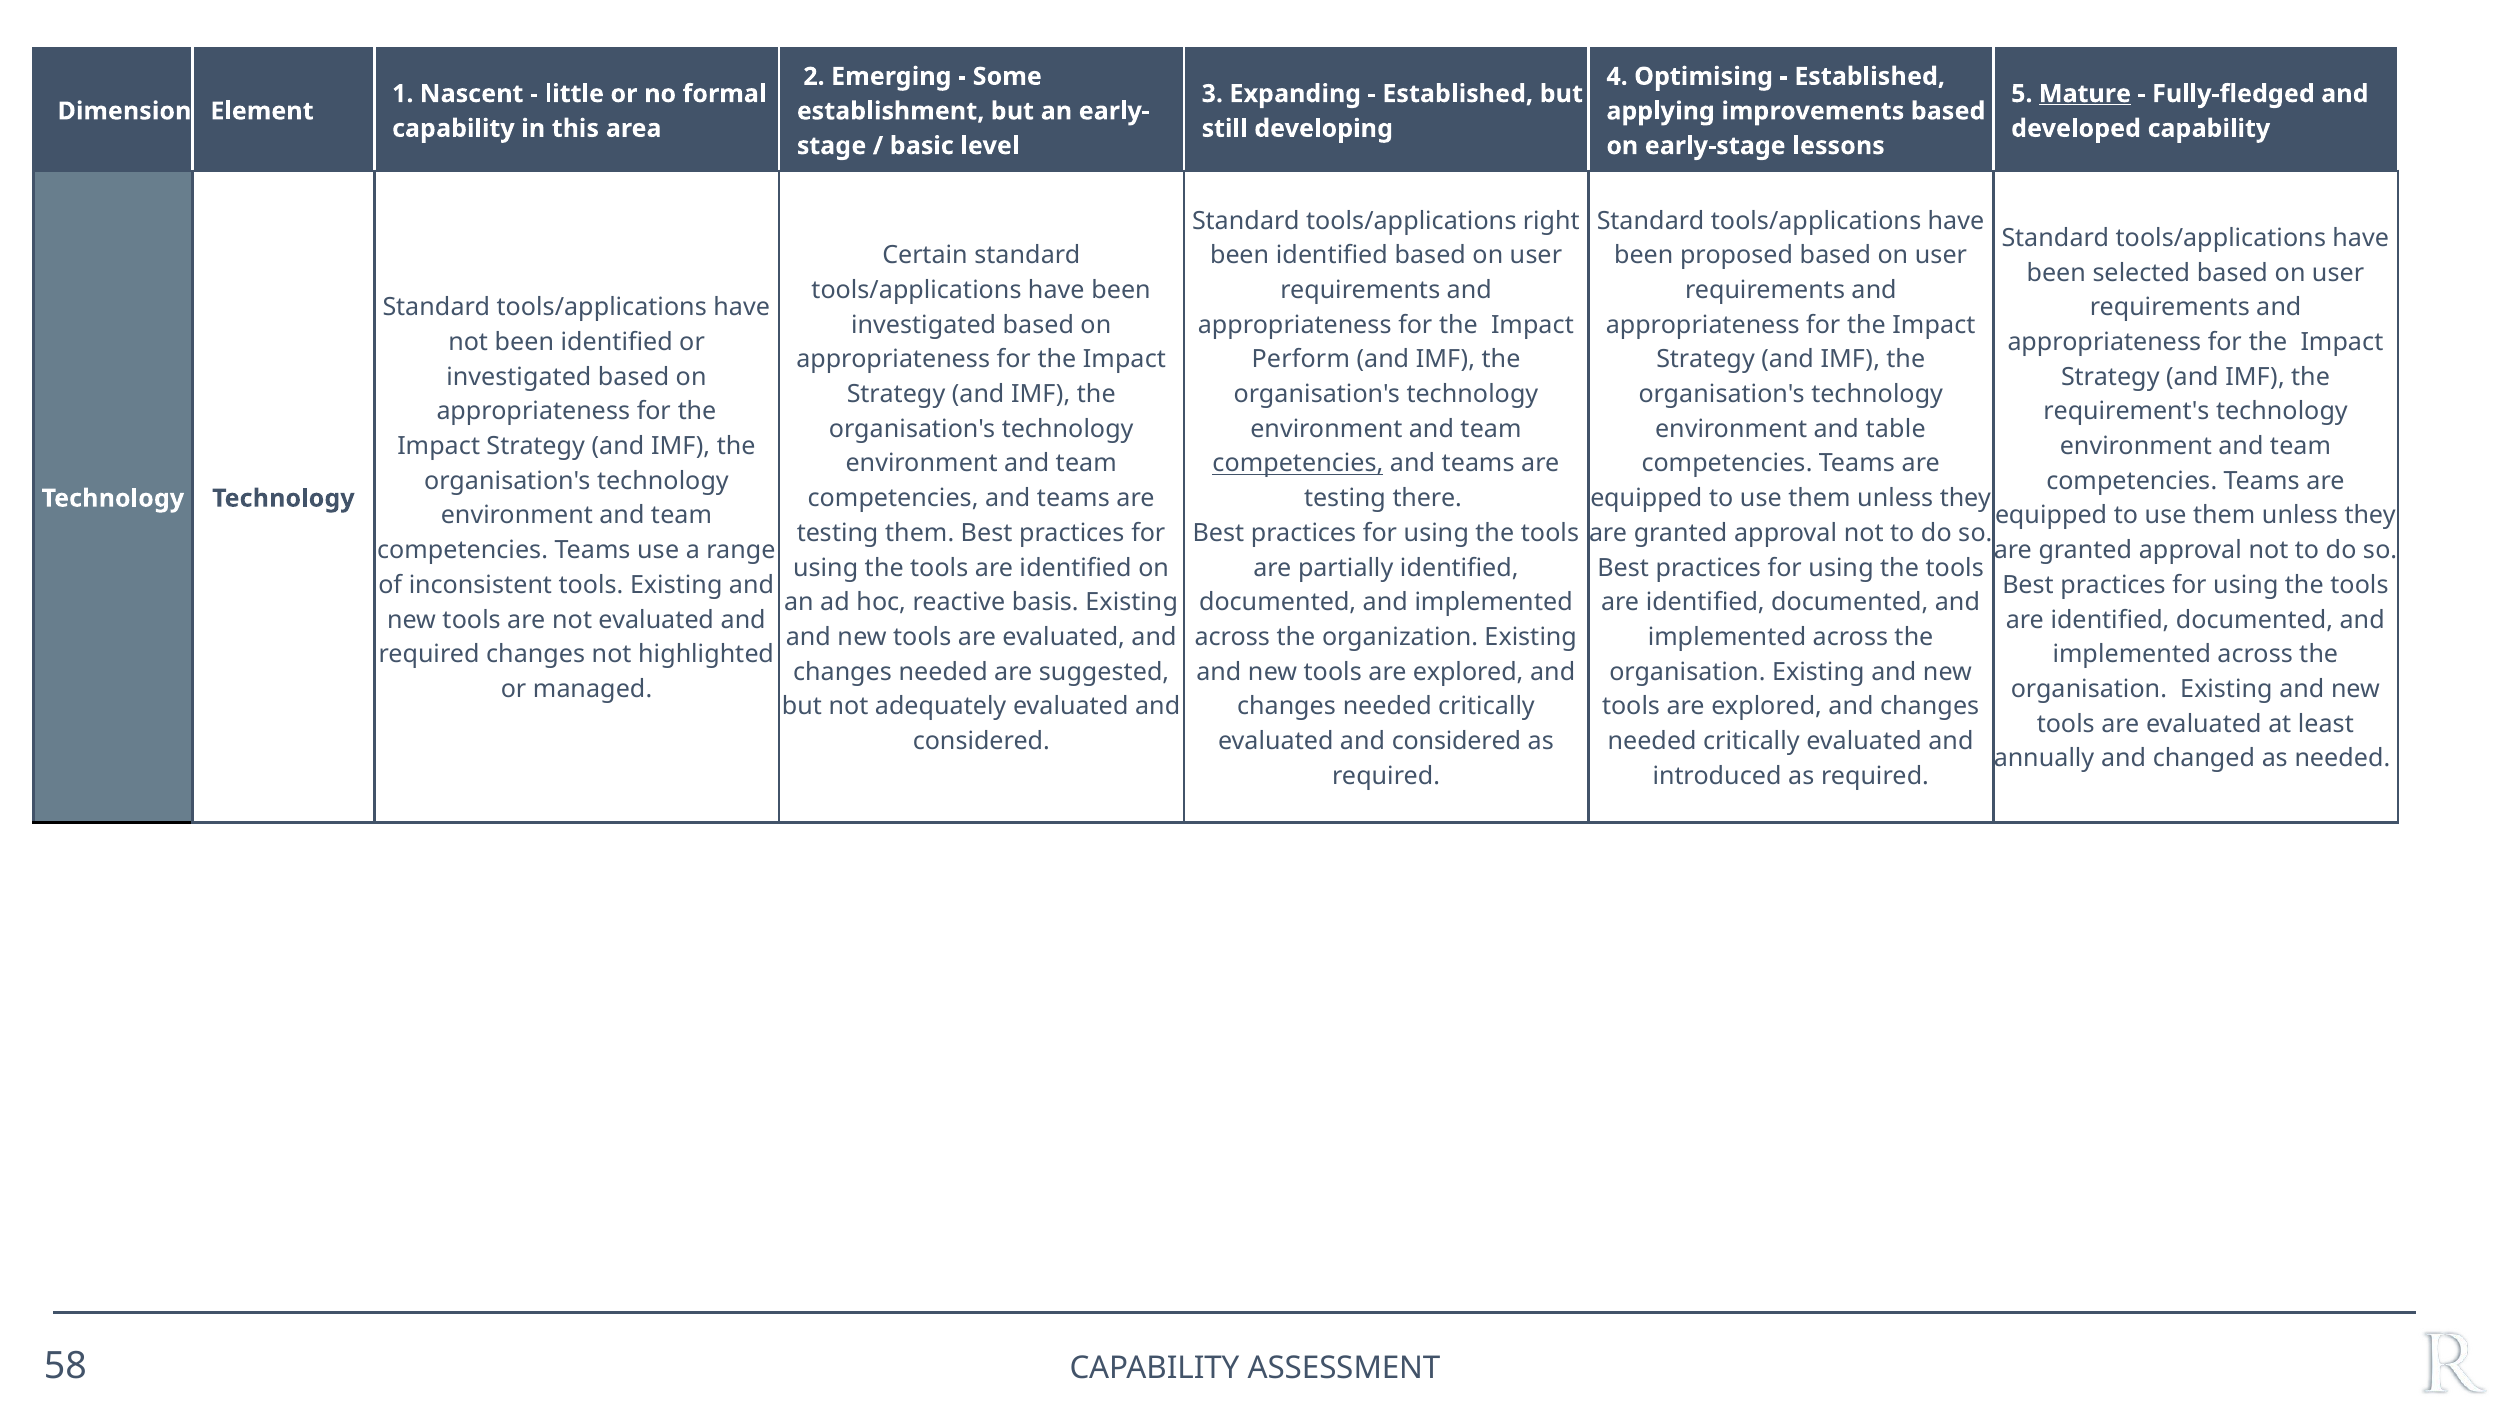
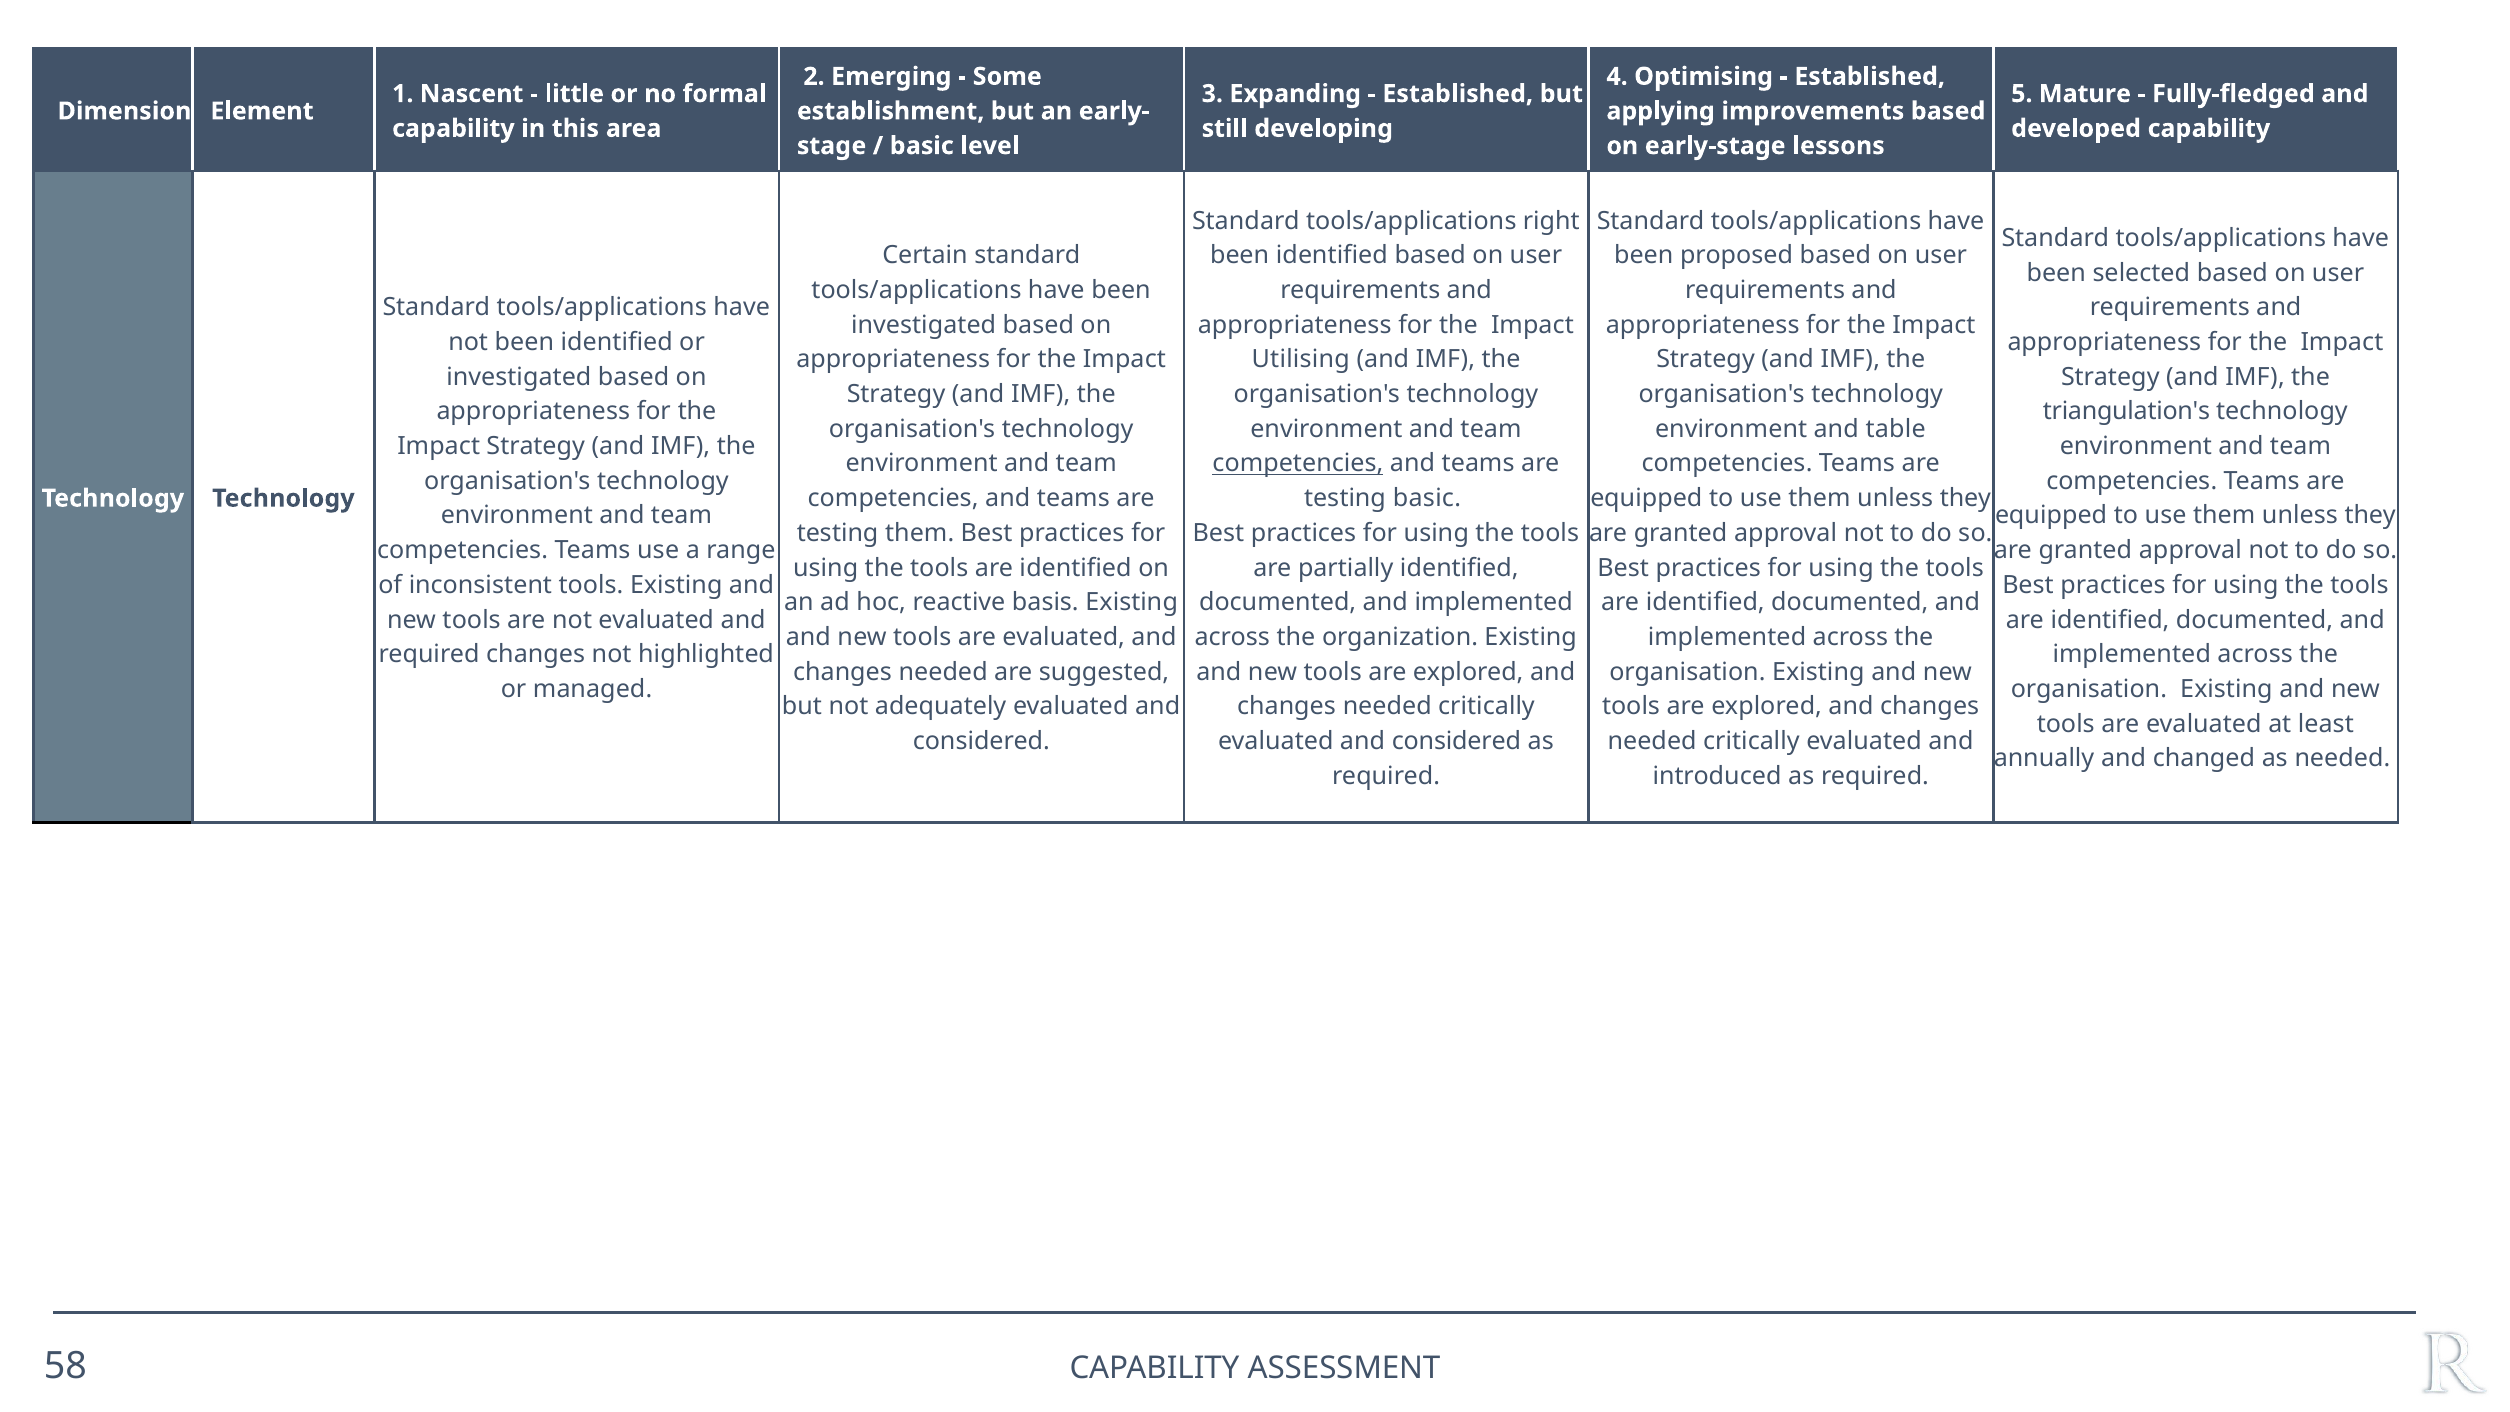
Mature underline: present -> none (2085, 94)
Perform: Perform -> Utilising (1301, 360)
requirement's: requirement's -> triangulation's (2126, 412)
testing there: there -> basic (1427, 498)
